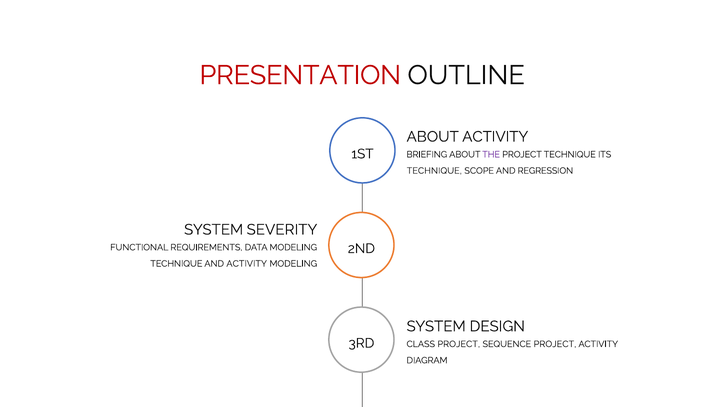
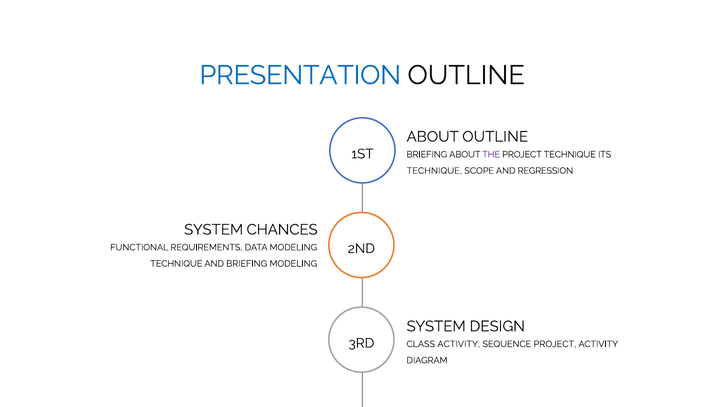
PRESENTATION colour: red -> blue (300, 75)
ABOUT ACTIVITY: ACTIVITY -> OUTLINE (495, 137)
SEVERITY: SEVERITY -> CHANCES (282, 230)
AND ACTIVITY: ACTIVITY -> BRIEFING (247, 264)
CLASS PROJECT: PROJECT -> ACTIVITY (459, 344)
